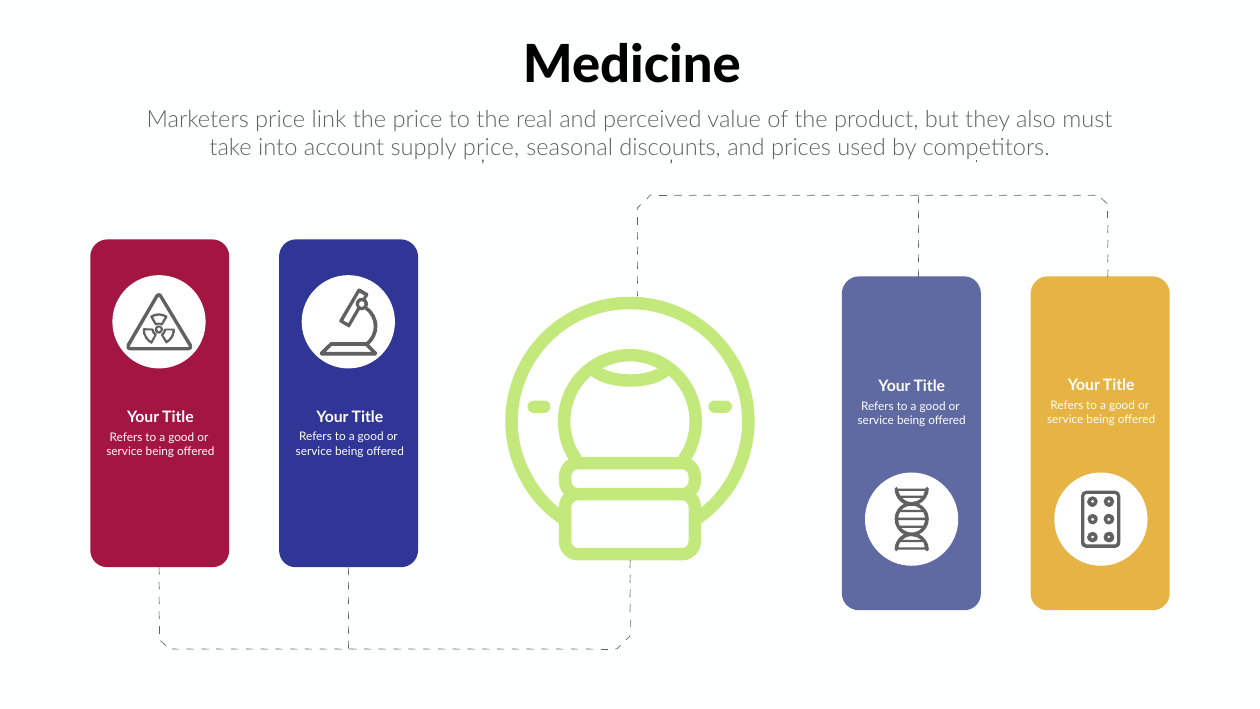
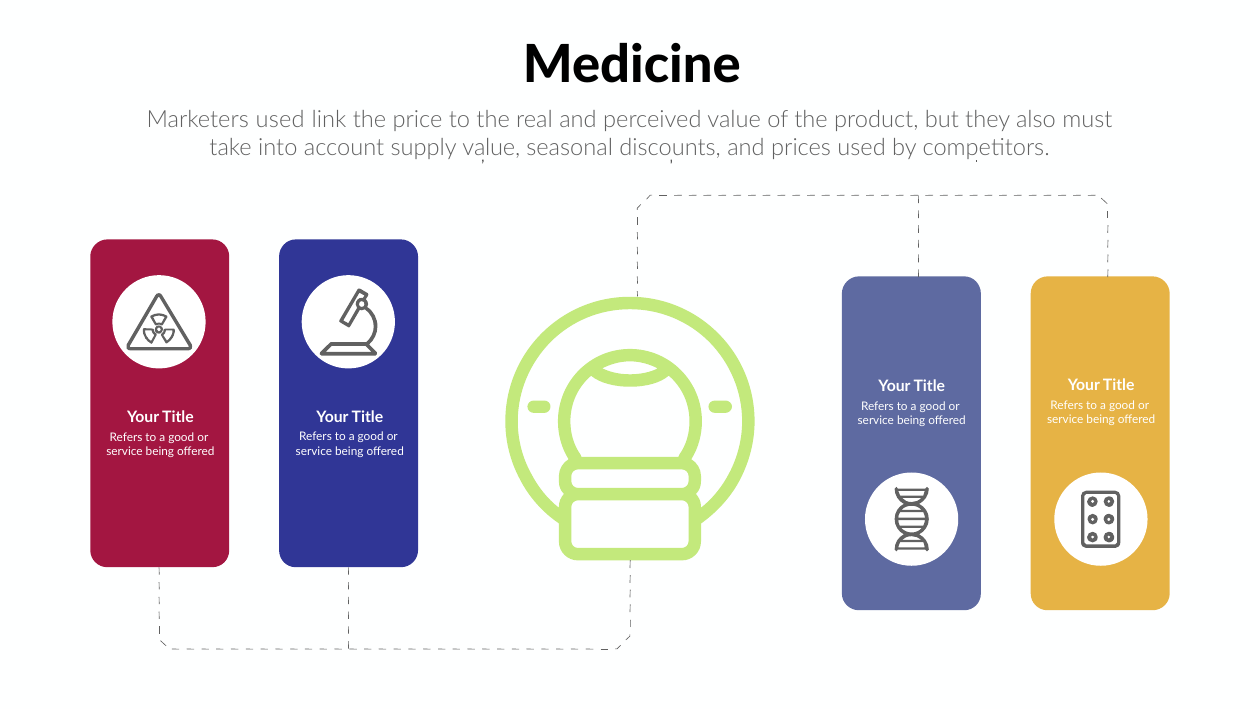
Marketers price: price -> used (280, 119)
supply price: price -> value (491, 148)
